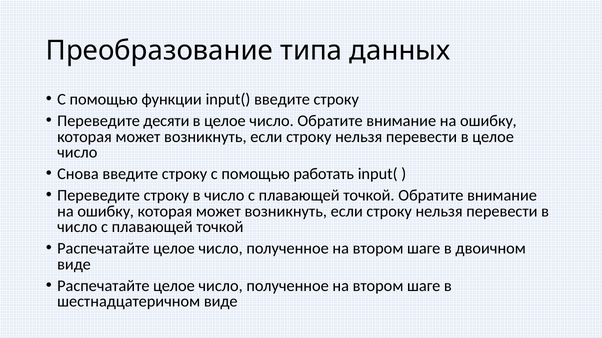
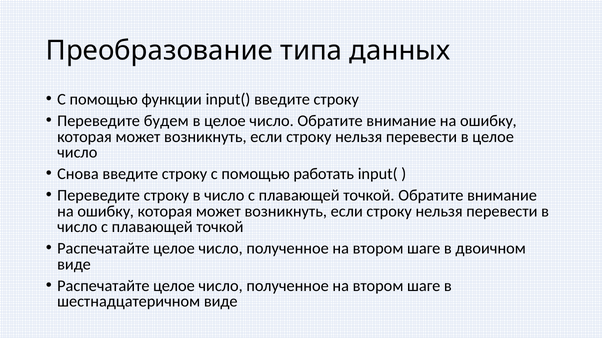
десяти: десяти -> будем (166, 121)
